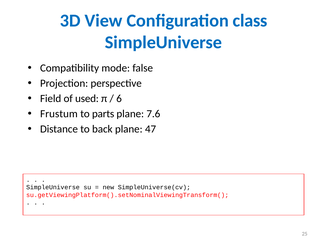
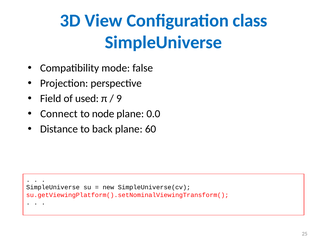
6: 6 -> 9 (119, 99)
Frustum: Frustum -> Connect (59, 114)
parts: parts -> node (103, 114)
7.6: 7.6 -> 0.0 (153, 114)
47: 47 -> 60 (151, 129)
